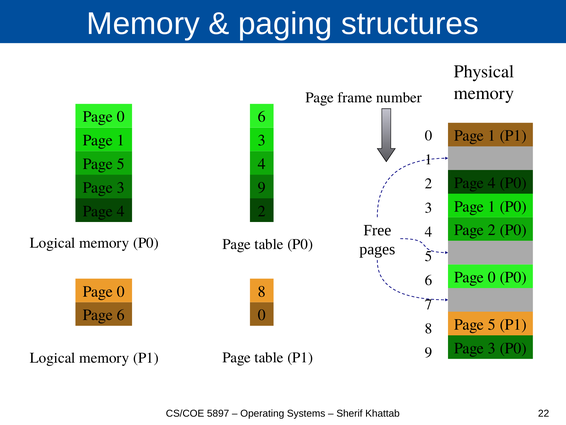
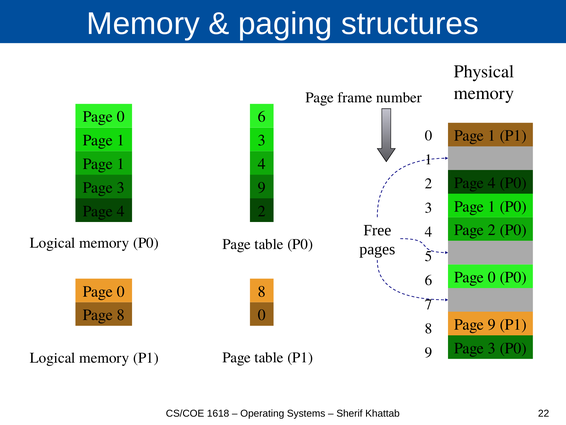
5: 5 -> 1 (121, 164)
Page 6: 6 -> 8 (121, 315)
5: 5 -> 9 (492, 324)
5897: 5897 -> 1618 (218, 413)
